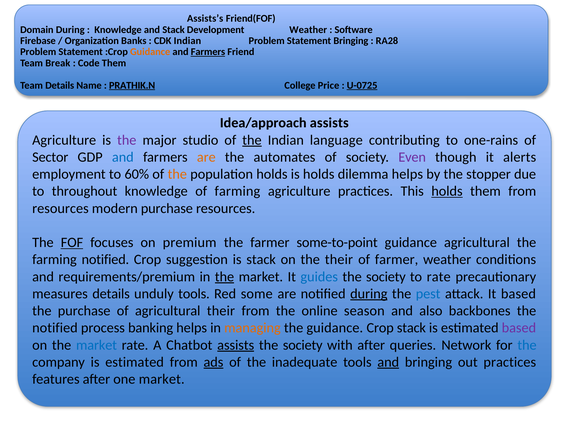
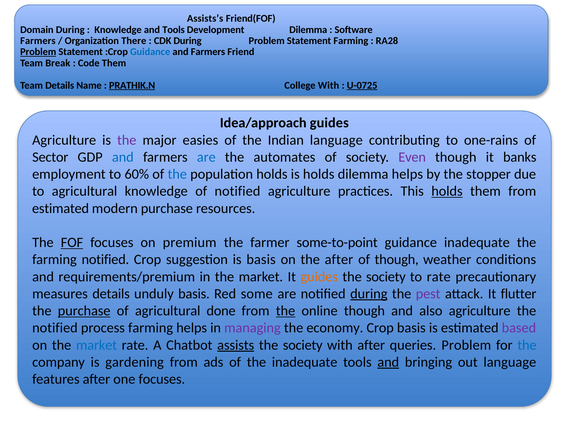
and Stack: Stack -> Tools (174, 30)
Development Weather: Weather -> Dilemma (308, 30)
Firebase: Firebase -> Farmers (38, 41)
Banks: Banks -> There (134, 41)
CDK Indian: Indian -> During (188, 41)
Statement Bringing: Bringing -> Farming (351, 41)
Problem underline: none -> present (38, 52)
Guidance colour: orange -> blue (150, 52)
Farmers underline: present -> none (208, 52)
College Price: Price -> With (329, 85)
Idea/approach assists: assists -> guides (329, 123)
studio: studio -> easies (200, 140)
the underline: present -> none (252, 140)
are colour: orange -> blue (206, 157)
alerts: alerts -> banks (520, 157)
the colour: orange -> blue (177, 174)
to throughout: throughout -> agricultural (85, 191)
of farming: farming -> notified (237, 191)
resources: resources -> estimated (61, 208)
guidance agricultural: agricultural -> inadequate (477, 242)
is stack: stack -> basis (261, 259)
the their: their -> after (339, 259)
of farmer: farmer -> though (397, 259)
the underline: present -> none (224, 277)
guides colour: blue -> orange (319, 277)
unduly tools: tools -> basis (194, 294)
pest colour: blue -> purple (428, 294)
It based: based -> flutter (519, 294)
purchase underline: none -> present (84, 311)
agricultural their: their -> done (221, 311)
the underline: none -> present (286, 311)
online season: season -> though (364, 311)
also backbones: backbones -> agriculture (480, 311)
process banking: banking -> farming (151, 328)
managing colour: orange -> purple (252, 328)
the guidance: guidance -> economy (335, 328)
Crop stack: stack -> basis (411, 328)
queries Network: Network -> Problem (466, 345)
company is estimated: estimated -> gardening (135, 362)
ads underline: present -> none (213, 362)
out practices: practices -> language (510, 362)
one market: market -> focuses (162, 379)
